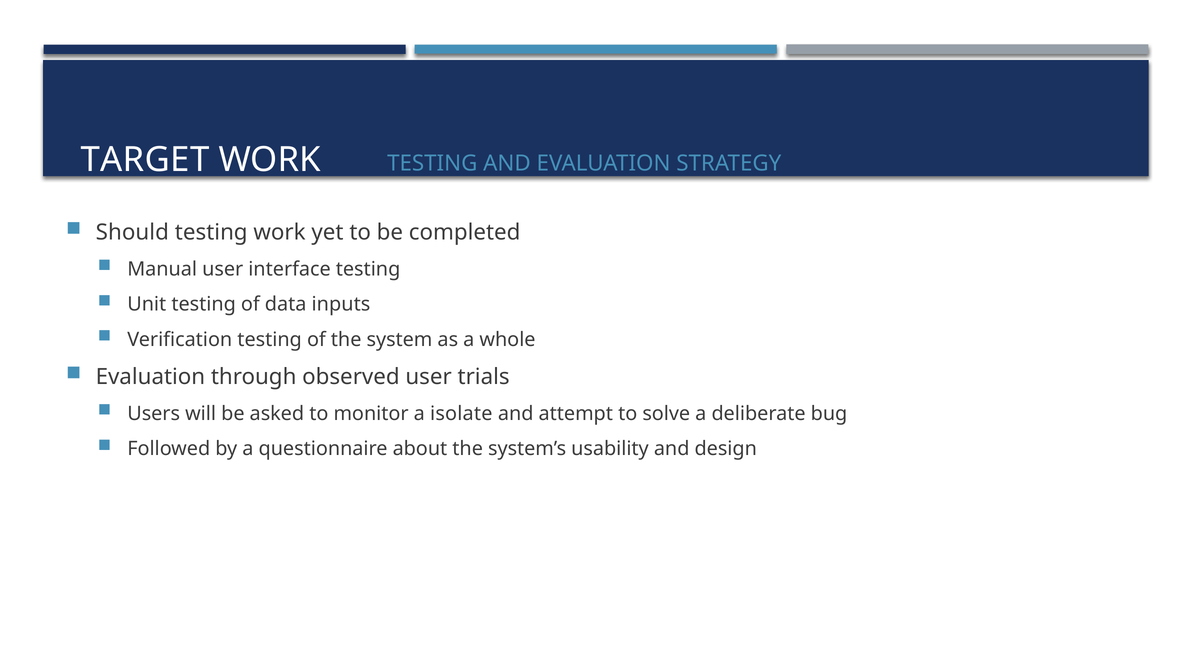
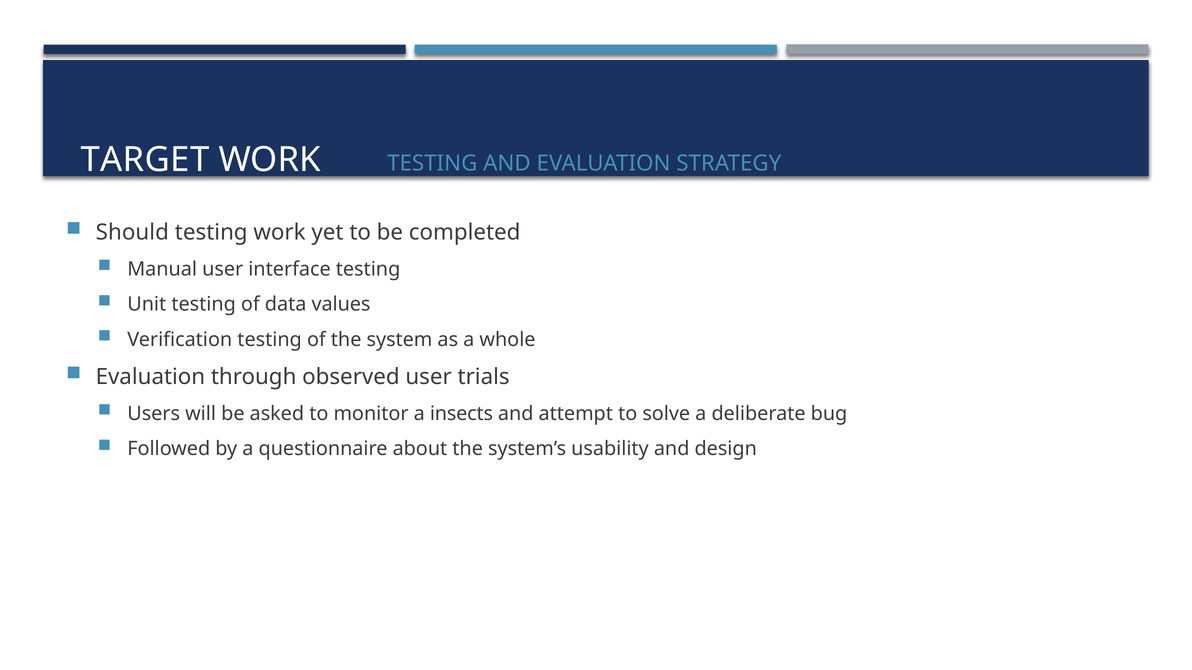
inputs: inputs -> values (341, 304)
isolate: isolate -> insects (461, 414)
